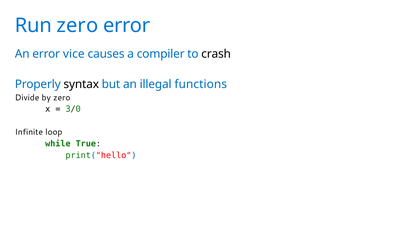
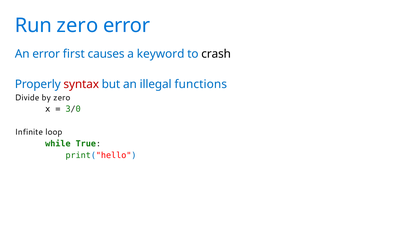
vice: vice -> first (74, 54)
compiler: compiler -> keyword (161, 54)
syntax colour: black -> red (81, 84)
